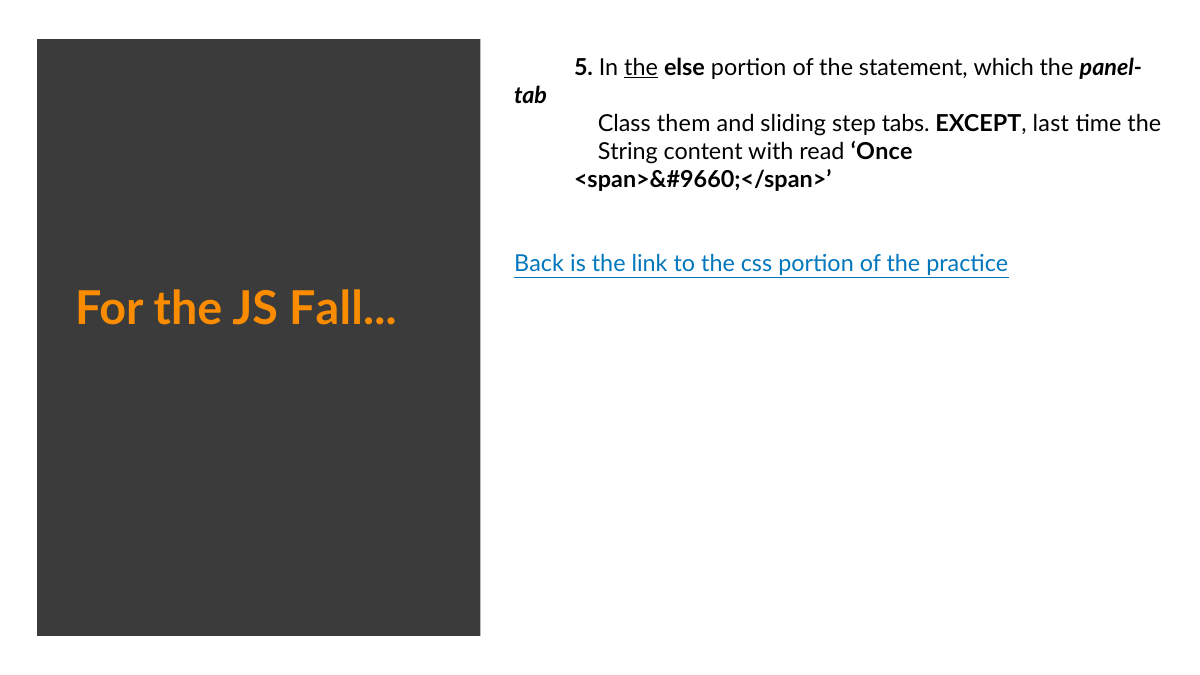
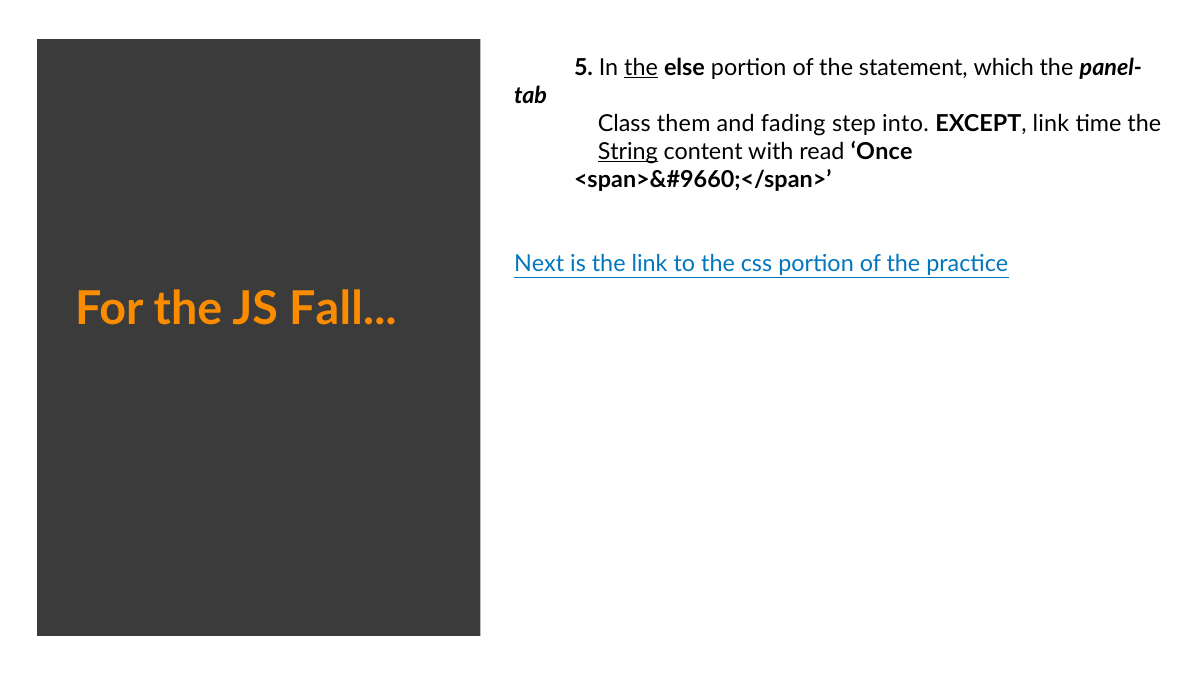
sliding: sliding -> fading (793, 124)
tabs: tabs -> into (905, 124)
EXCEPT last: last -> link (1051, 124)
String underline: none -> present (628, 152)
Back: Back -> Next (539, 264)
